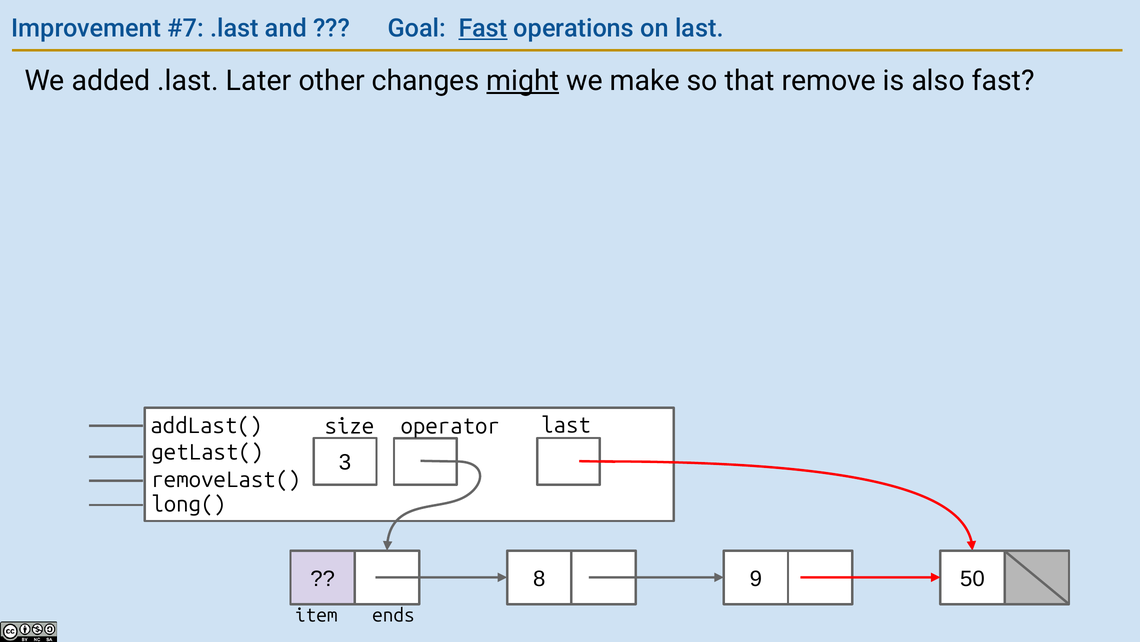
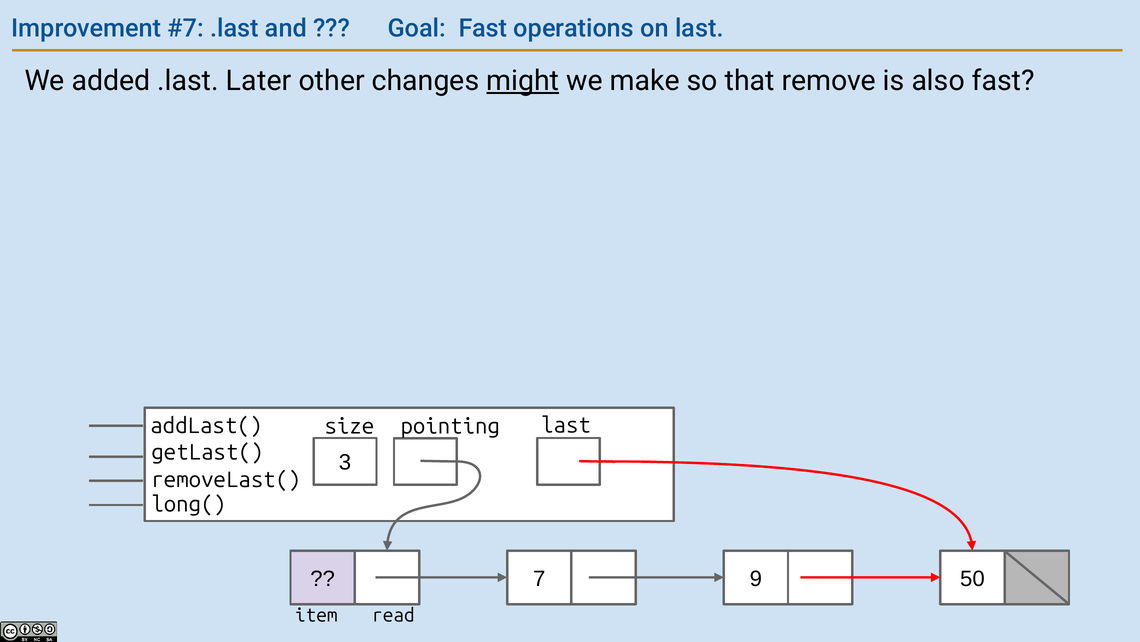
Fast underline: present -> none (483, 28)
operator: operator -> pointing (450, 426)
8: 8 -> 7 (539, 578)
ends: ends -> read (393, 615)
